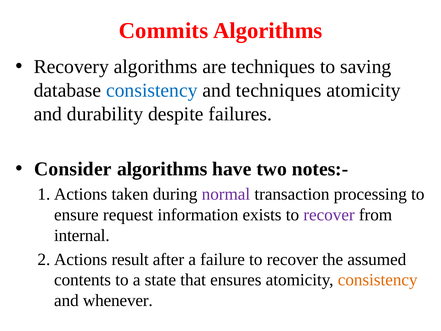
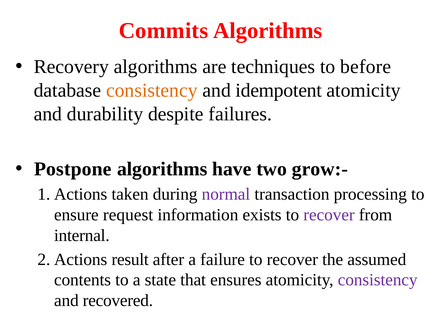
saving: saving -> before (366, 67)
consistency colour: blue -> orange (152, 90)
and techniques: techniques -> idempotent (279, 90)
Consider: Consider -> Postpone (73, 169)
notes:-: notes:- -> grow:- (320, 169)
consistency colour: orange -> purple (378, 280)
whenever: whenever -> recovered (118, 300)
